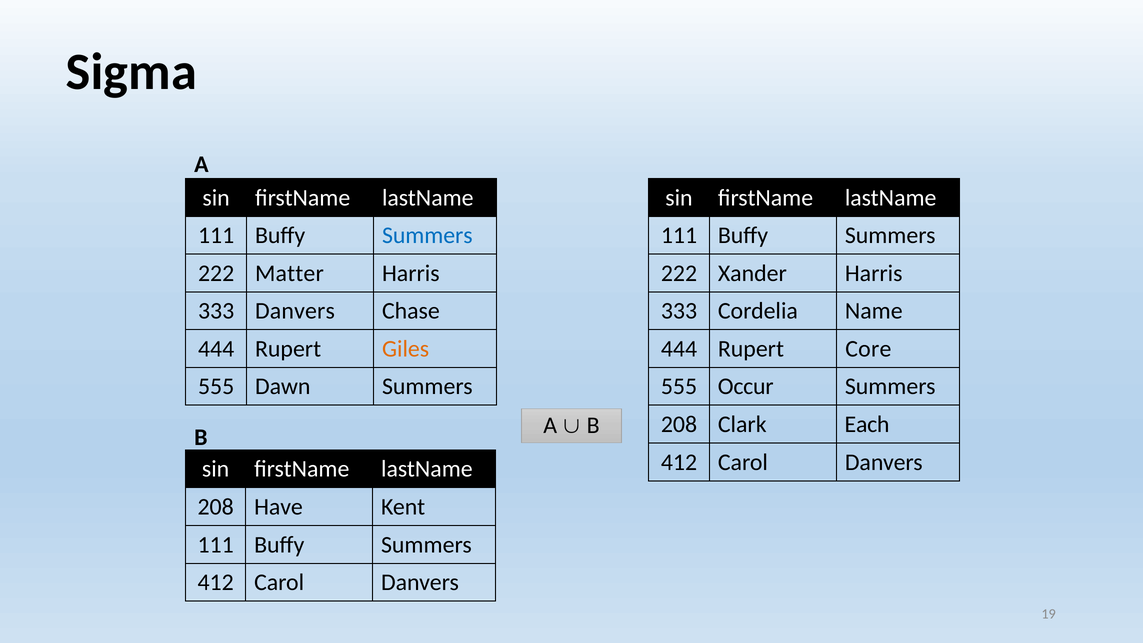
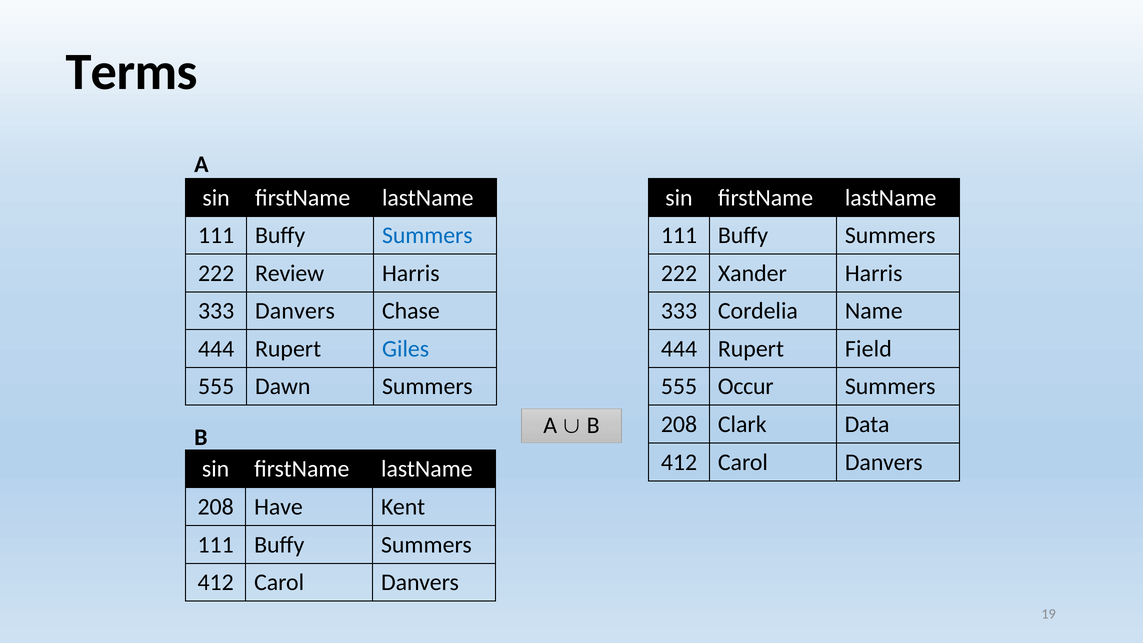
Sigma: Sigma -> Terms (132, 72)
Matter: Matter -> Review (290, 273)
Giles colour: orange -> blue (406, 349)
Core: Core -> Field (868, 349)
Each: Each -> Data (867, 424)
